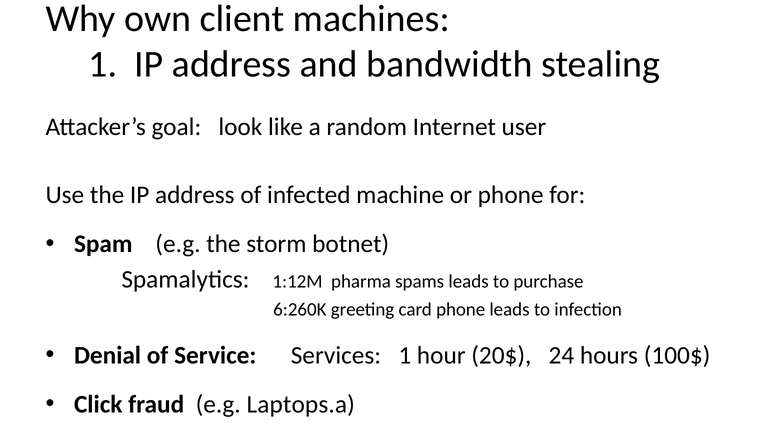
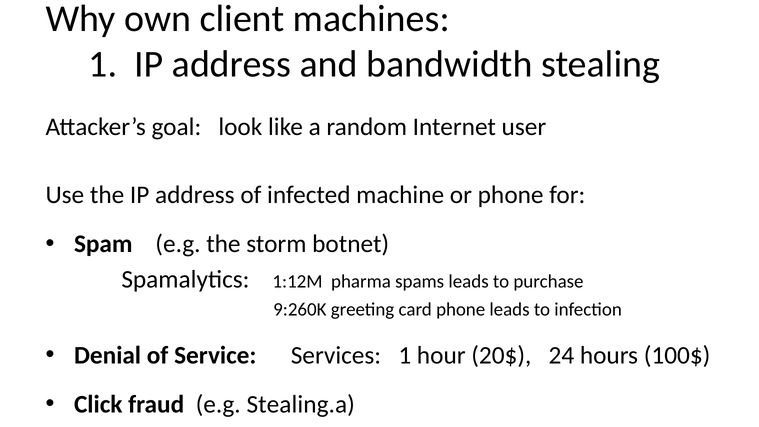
6:260K: 6:260K -> 9:260K (300, 309)
Laptops.a: Laptops.a -> Stealing.a (301, 404)
